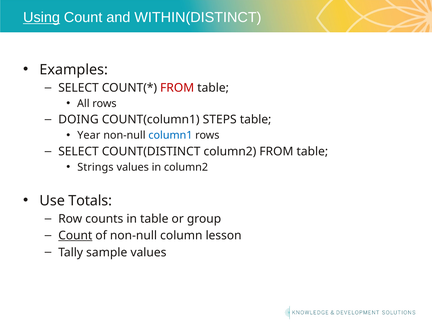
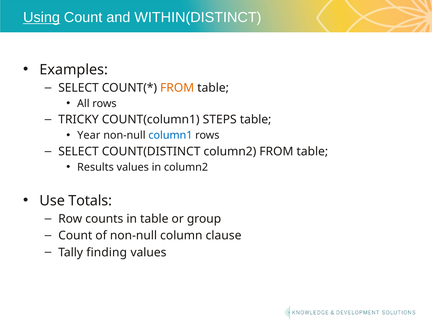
FROM colour: red -> orange (177, 88)
DOING: DOING -> TRICKY (78, 120)
Strings: Strings -> Results (95, 167)
Count underline: present -> none (75, 236)
lesson: lesson -> clause (224, 236)
sample: sample -> finding (107, 252)
